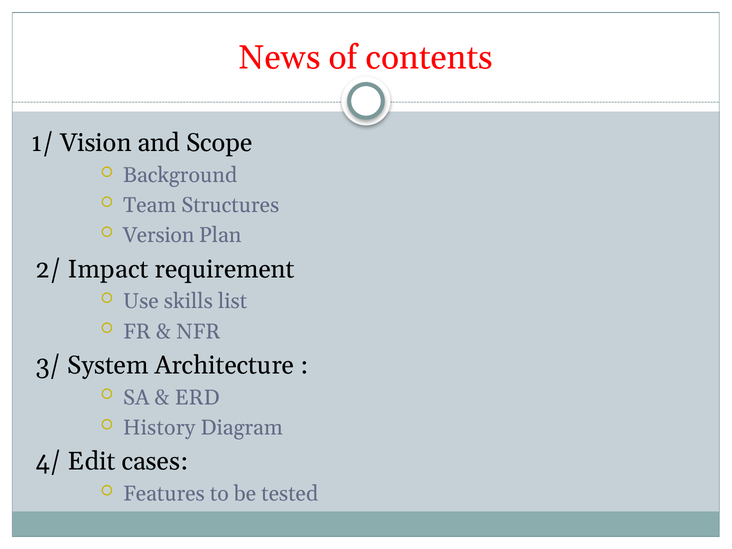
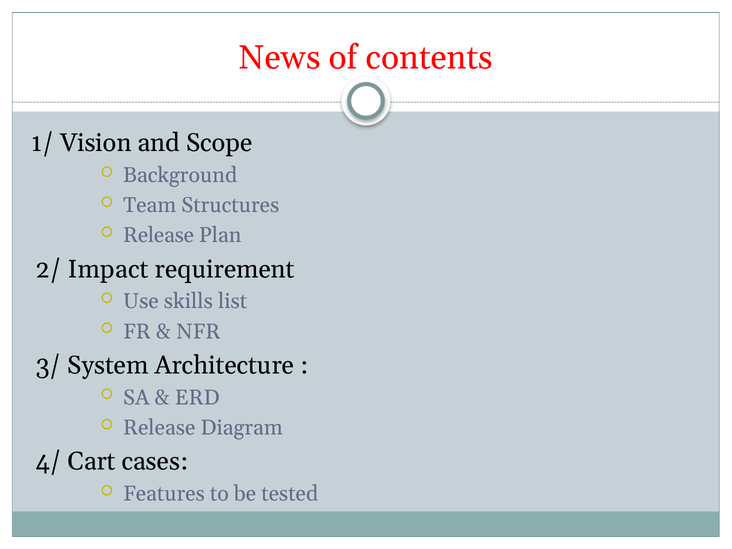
Version: Version -> Release (159, 235)
History: History -> Release (159, 428)
Edit: Edit -> Cart (92, 461)
